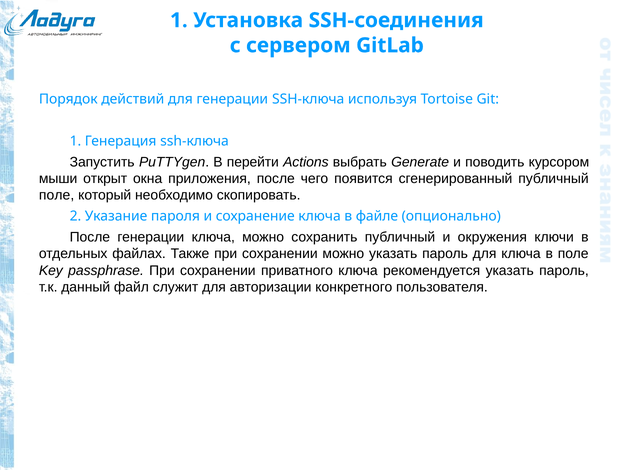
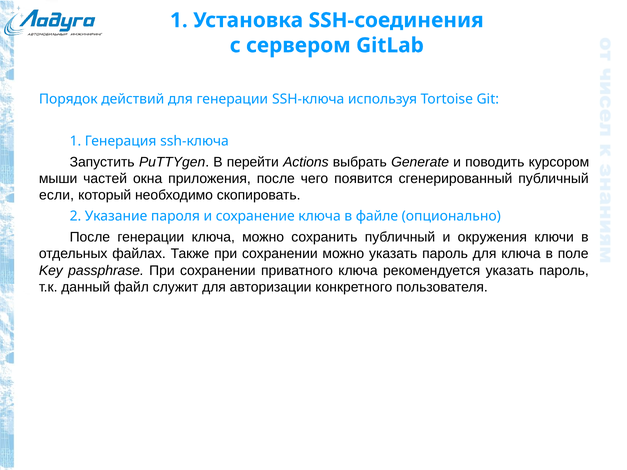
открыт: открыт -> частей (105, 179)
поле: поле -> если (57, 196)
